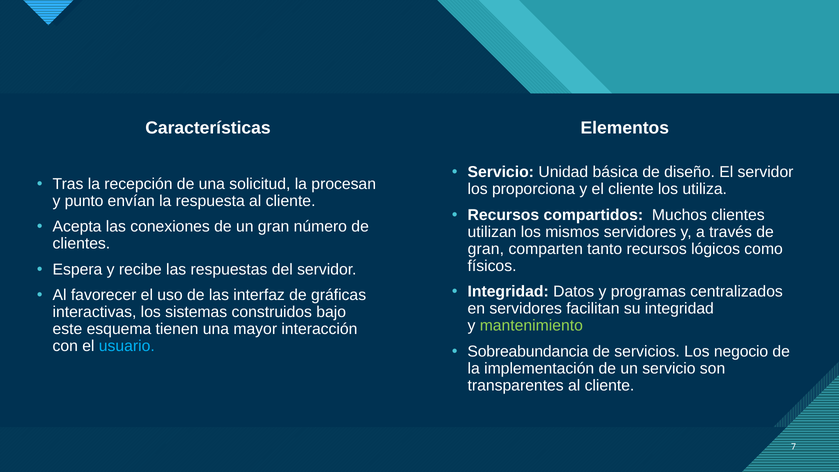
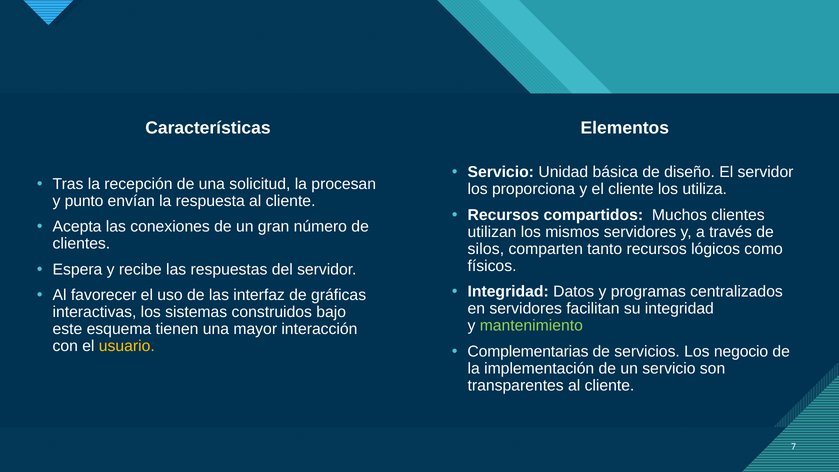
gran: gran -> silos (486, 249)
usuario colour: light blue -> yellow (127, 346)
Sobreabundancia: Sobreabundancia -> Complementarias (528, 351)
